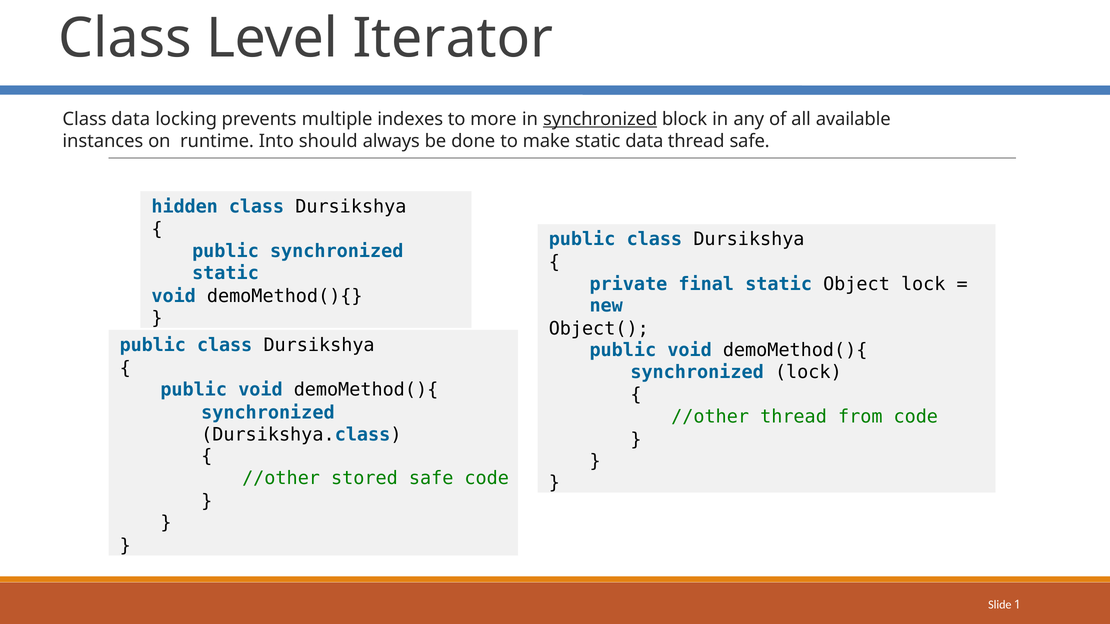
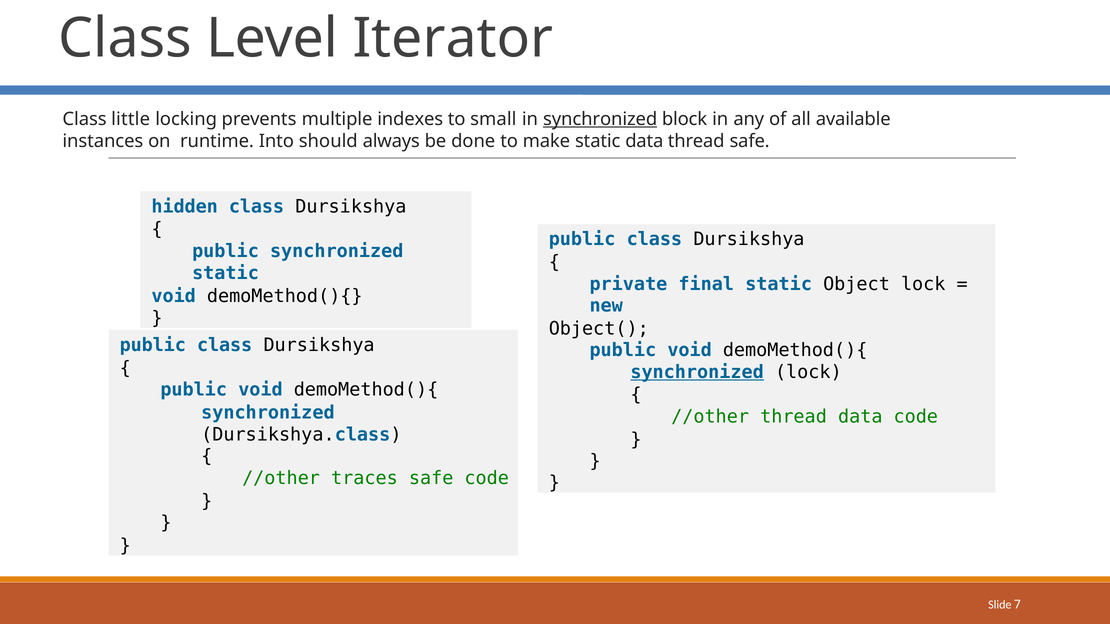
Class data: data -> little (131, 119)
more: more -> small (493, 119)
synchronized underline: none -> present (697, 372)
thread from: from -> data (860, 417)
stored: stored -> traces (364, 478)
1: 1 -> 7 (1017, 605)
